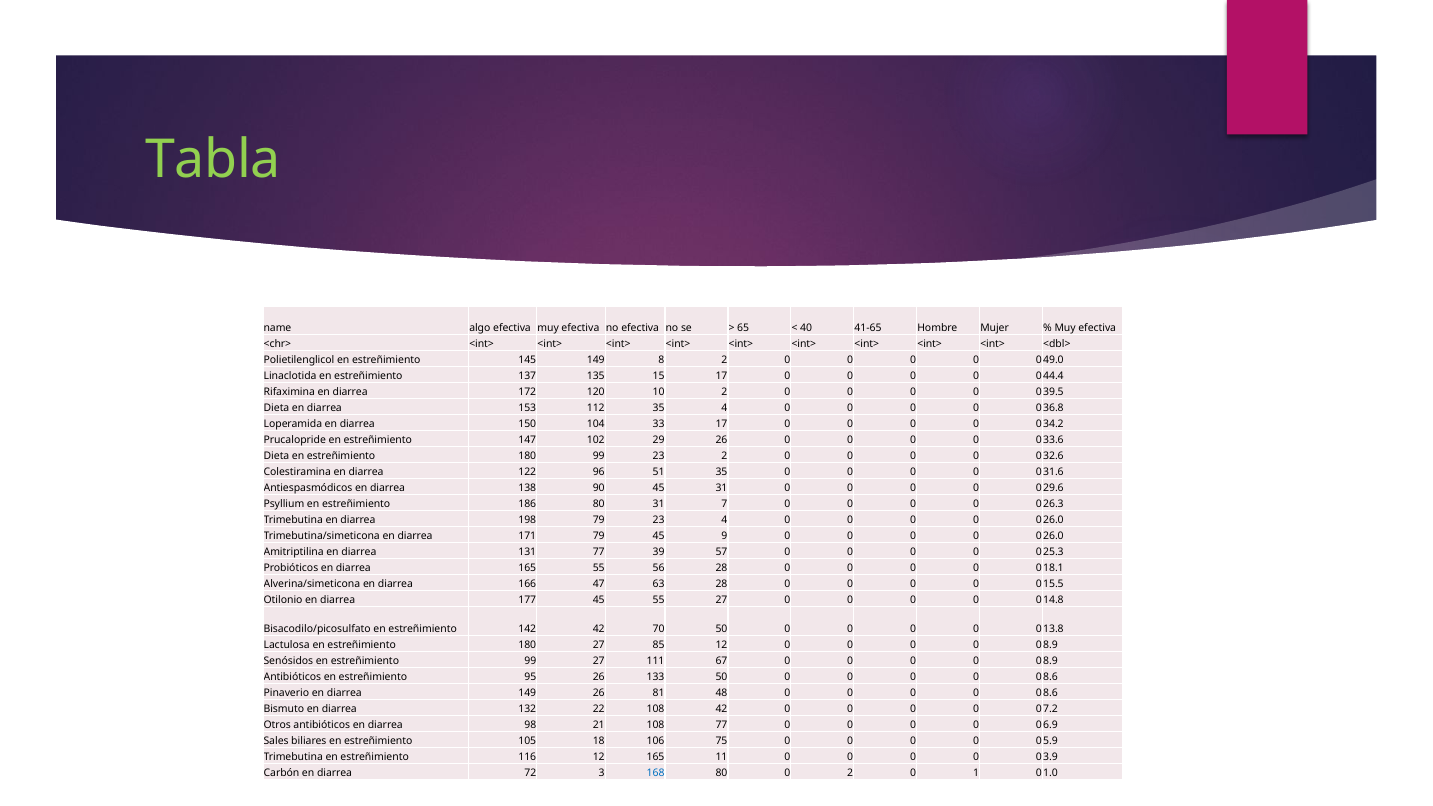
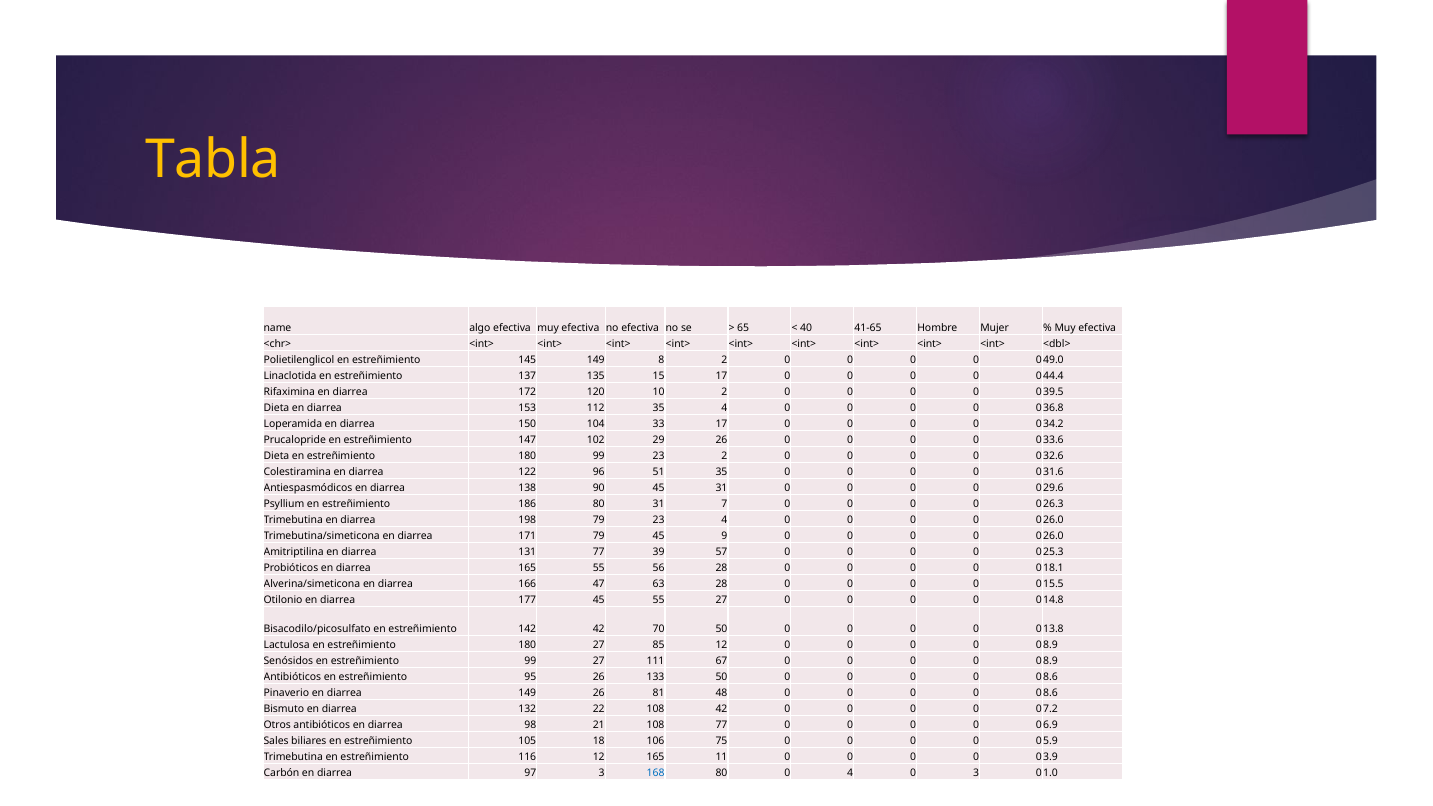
Tabla colour: light green -> yellow (213, 160)
72: 72 -> 97 (530, 773)
0 2: 2 -> 4 (850, 773)
0 1: 1 -> 3 (976, 773)
